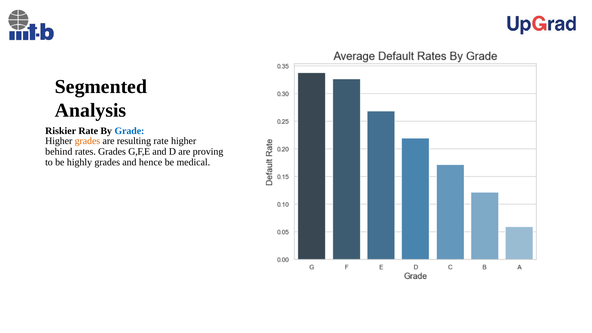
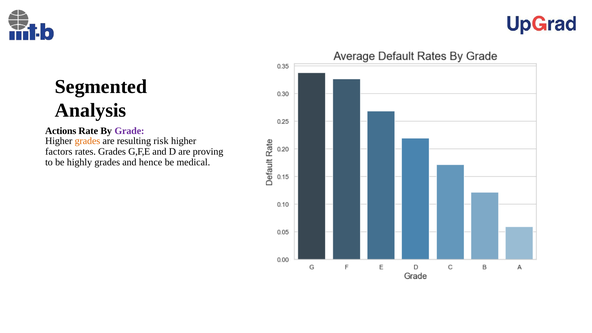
Riskier: Riskier -> Actions (61, 131)
Grade colour: blue -> purple (129, 131)
resulting rate: rate -> risk (161, 141)
behind: behind -> factors (59, 152)
